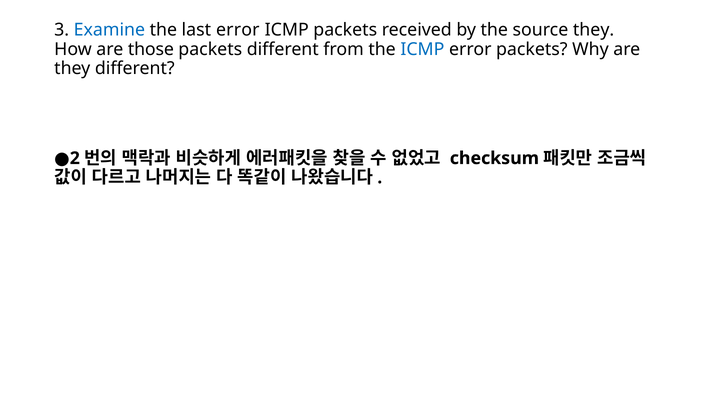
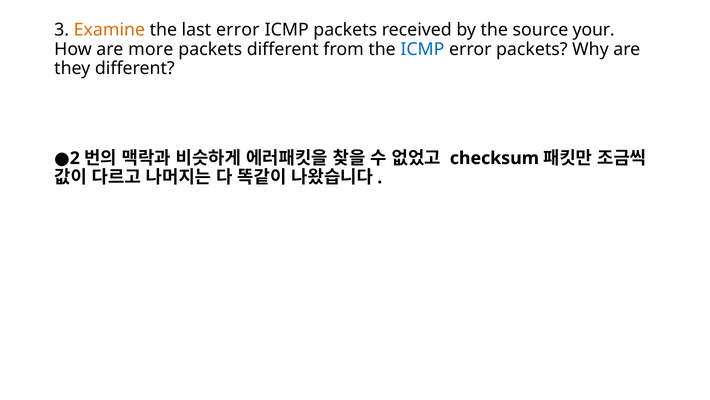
Examine colour: blue -> orange (109, 30)
source they: they -> your (594, 30)
those: those -> more (151, 49)
